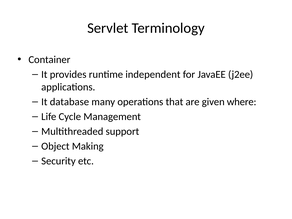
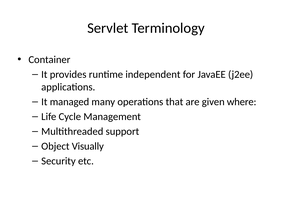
database: database -> managed (69, 102)
Making: Making -> Visually (88, 146)
